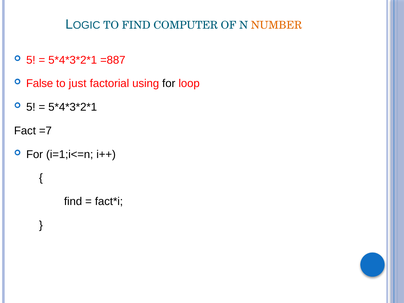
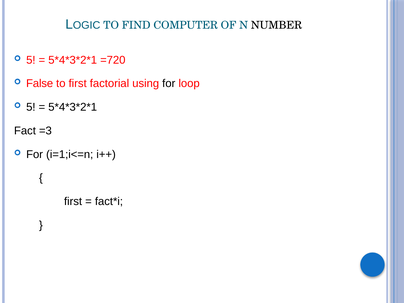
NUMBER colour: orange -> black (276, 25)
=887: =887 -> =720 (113, 60)
to just: just -> first (78, 84)
=7: =7 -> =3 (45, 131)
find: find -> first (73, 201)
